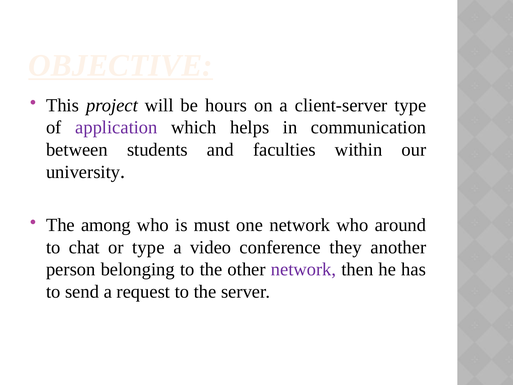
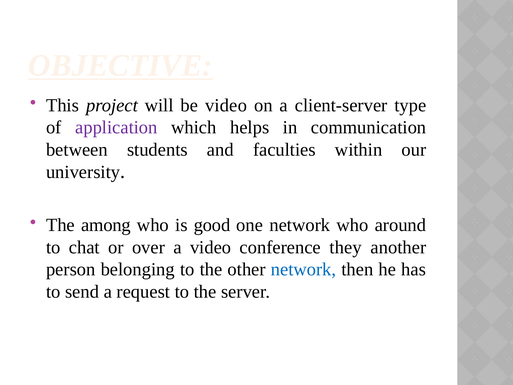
be hours: hours -> video (226, 105)
must: must -> good (212, 225)
or type: type -> over (149, 247)
network colour: purple -> blue (304, 269)
